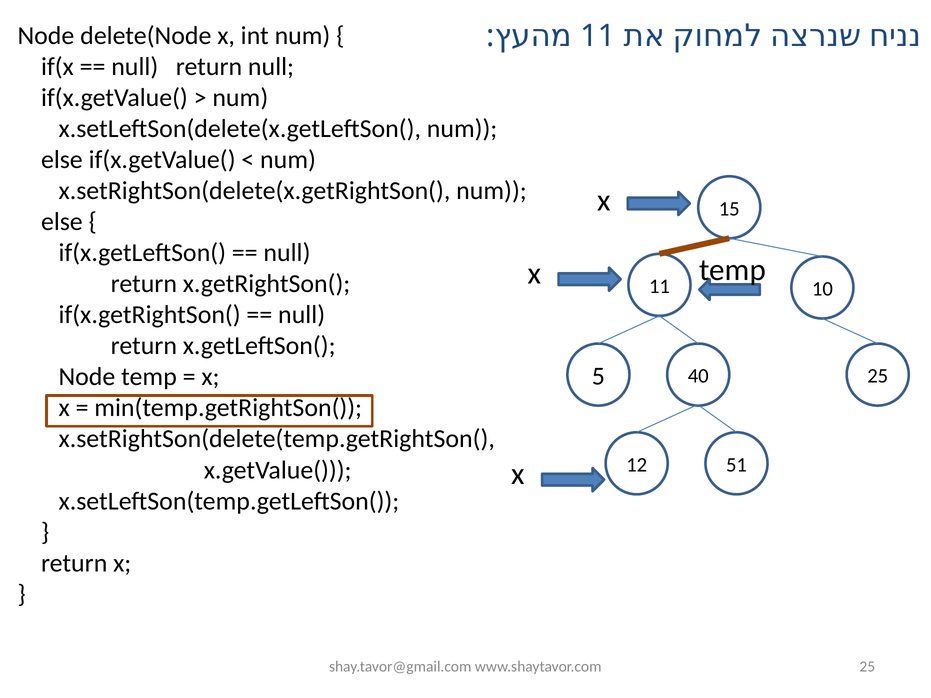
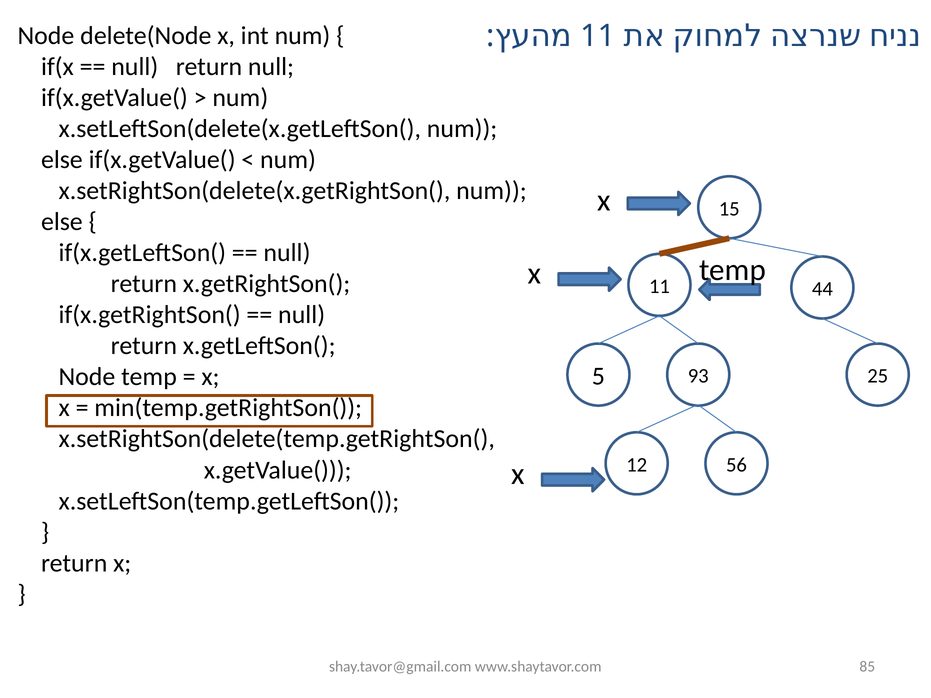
10: 10 -> 44 (822, 289)
40: 40 -> 93 (698, 376)
51: 51 -> 56 (737, 465)
www.shaytavor.com 25: 25 -> 85 (867, 667)
